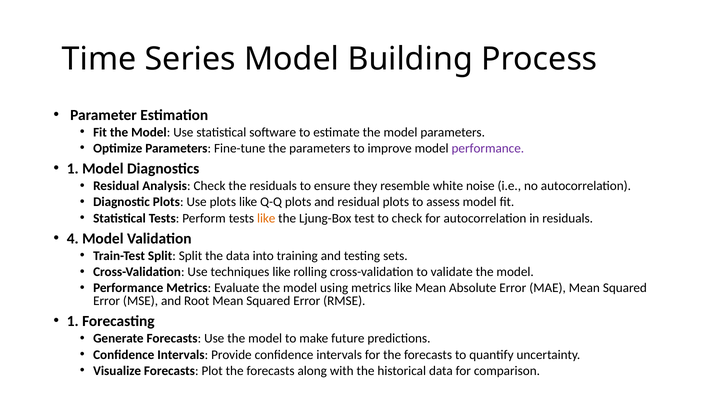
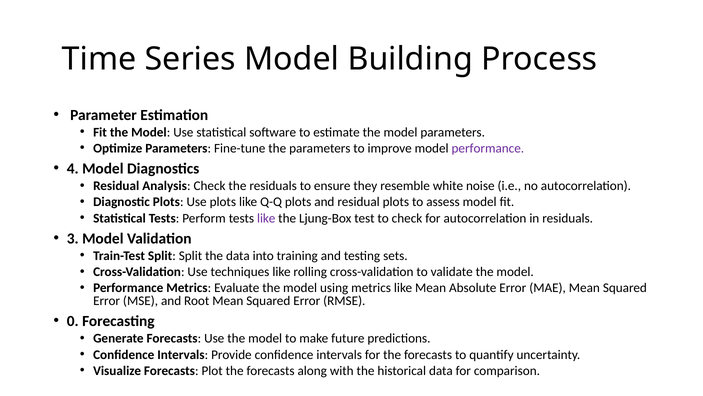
1: 1 -> 4 (73, 168)
like colour: orange -> purple (266, 218)
4: 4 -> 3 (73, 238)
1: 1 -> 0 (73, 321)
